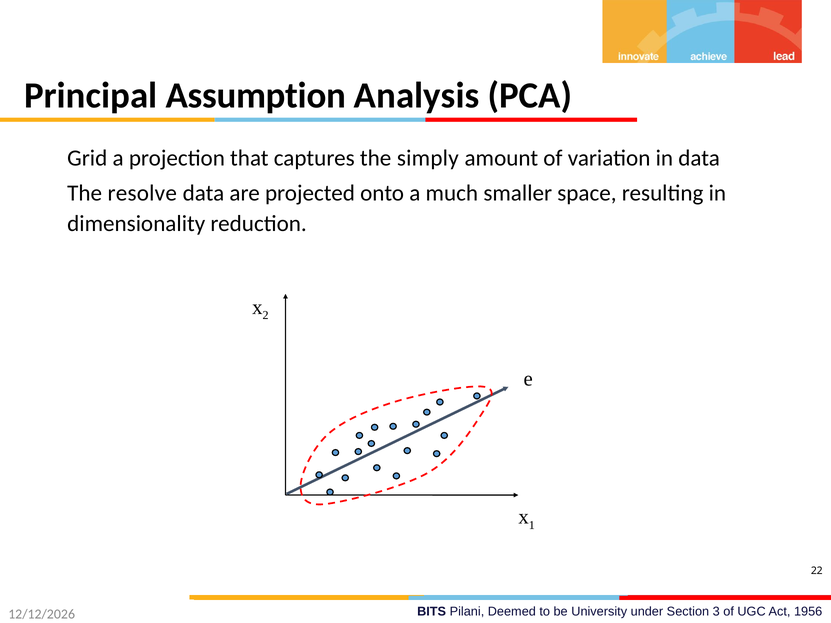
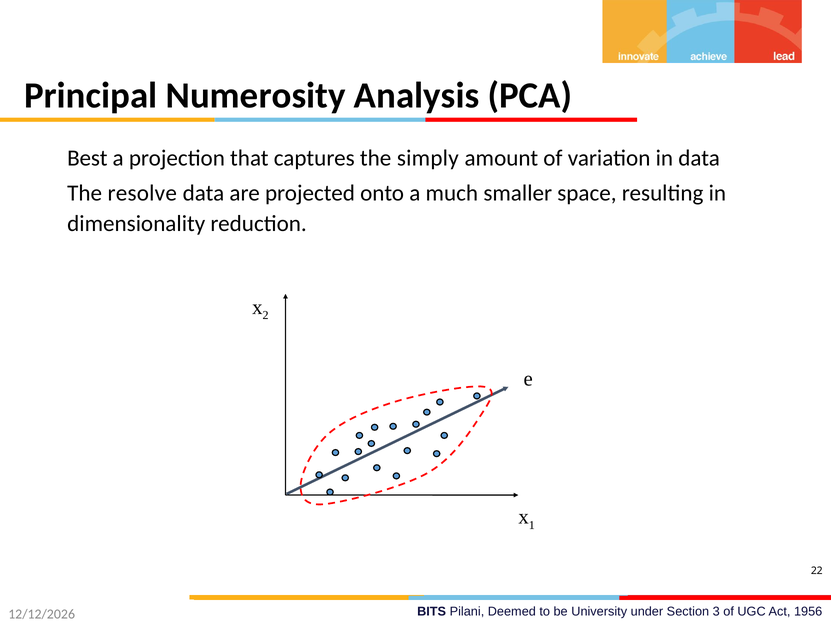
Assumption: Assumption -> Numerosity (256, 96)
Grid: Grid -> Best (87, 158)
